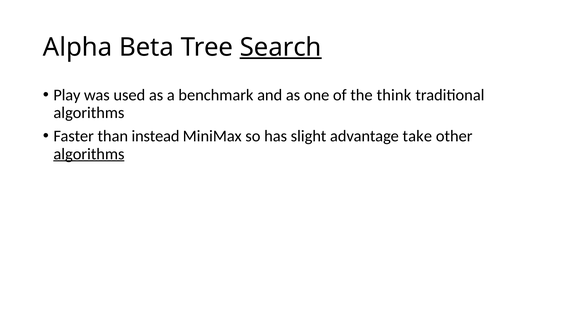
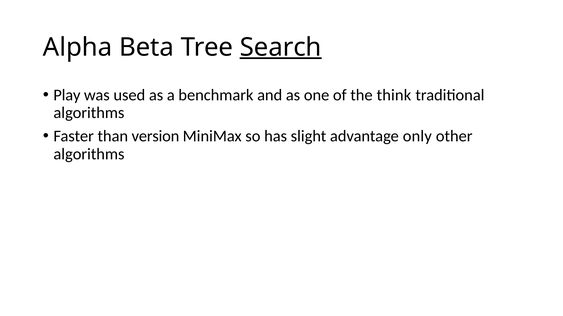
instead: instead -> version (155, 137)
take: take -> only (417, 137)
algorithms underline: present -> none (89, 154)
